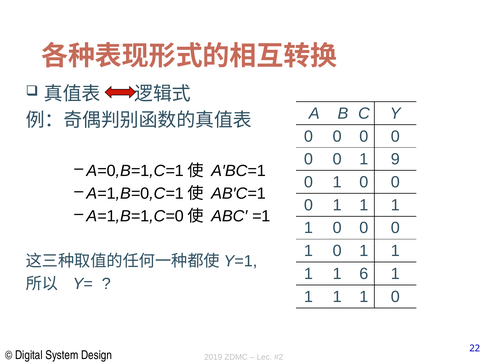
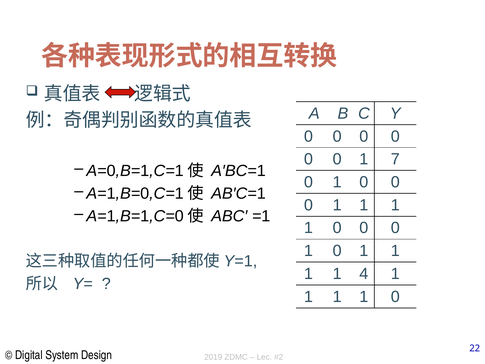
9: 9 -> 7 (395, 159)
6: 6 -> 4 (364, 274)
